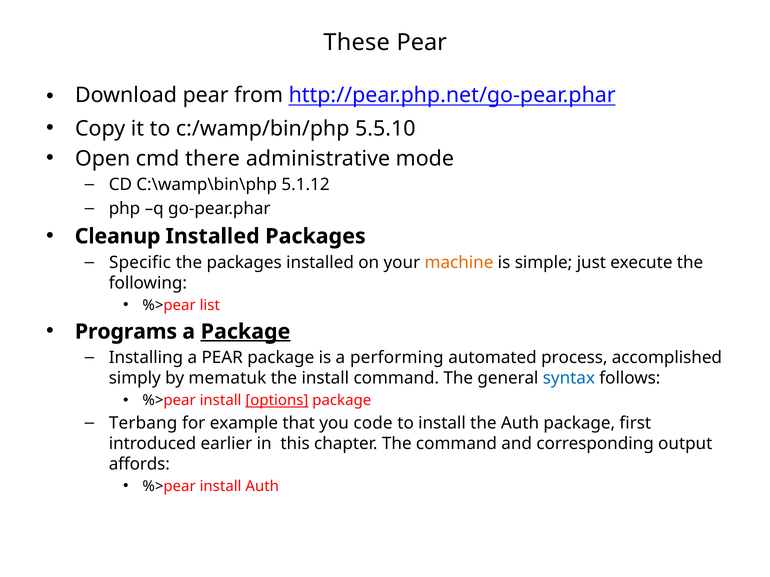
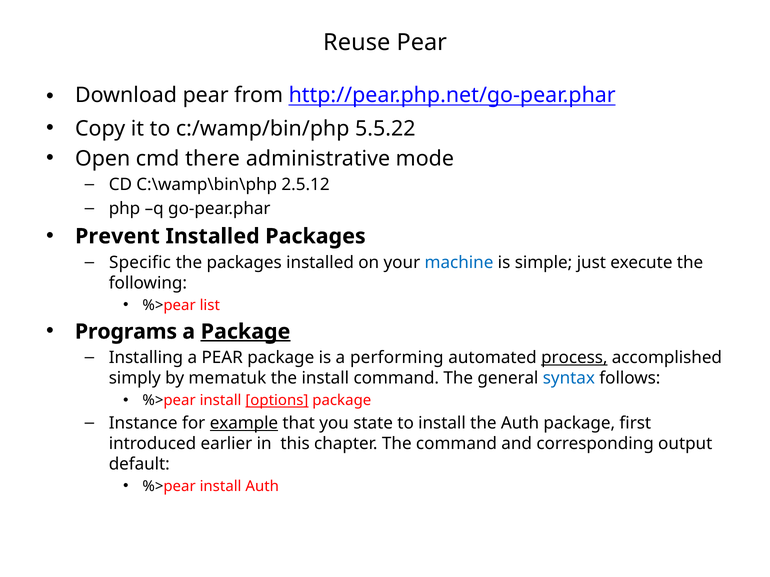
These: These -> Reuse (357, 43)
5.5.10: 5.5.10 -> 5.5.22 (385, 129)
5.1.12: 5.1.12 -> 2.5.12 (306, 185)
Cleanup: Cleanup -> Prevent (117, 237)
machine colour: orange -> blue (459, 263)
process underline: none -> present (574, 358)
Terbang: Terbang -> Instance (143, 424)
example underline: none -> present (244, 424)
code: code -> state (373, 424)
affords: affords -> default (139, 465)
